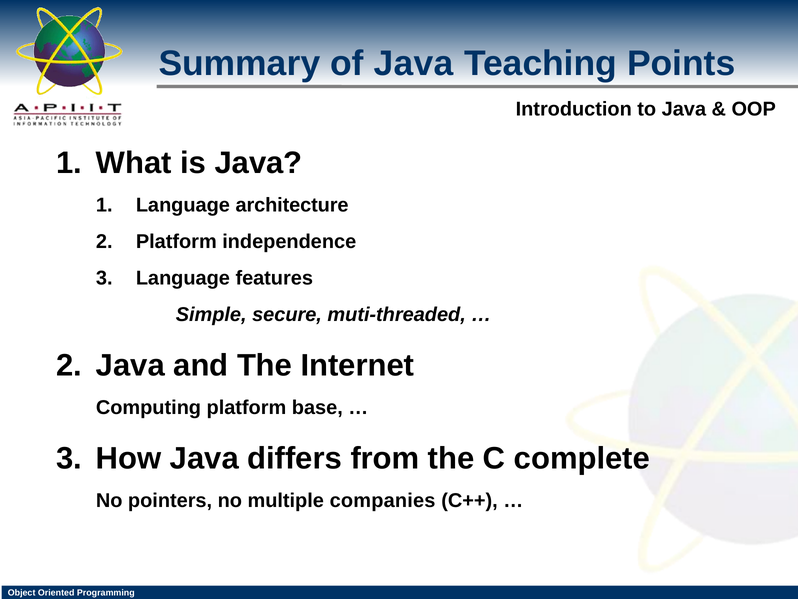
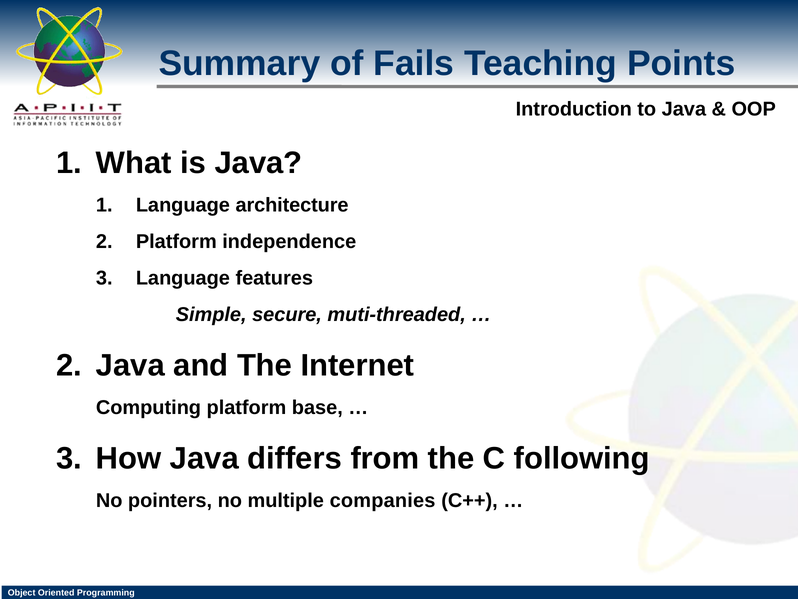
of Java: Java -> Fails (414, 64)
complete: complete -> following (582, 458)
